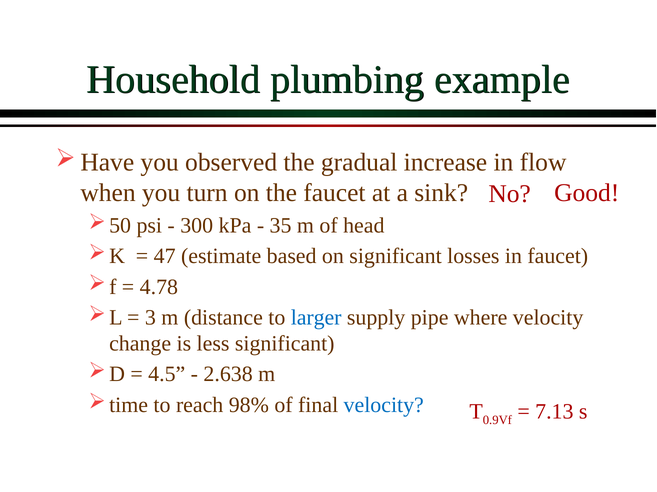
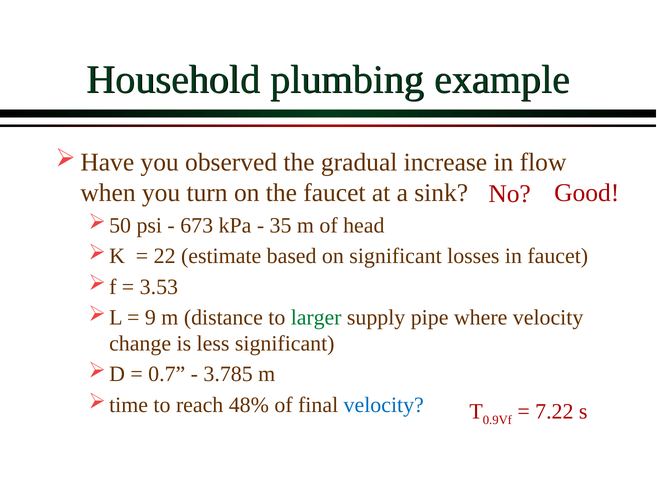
300: 300 -> 673 (197, 226)
47: 47 -> 22 (165, 257)
4.78: 4.78 -> 3.53 (159, 287)
3: 3 -> 9 (150, 318)
larger colour: blue -> green (316, 318)
4.5: 4.5 -> 0.7 (167, 375)
2.638: 2.638 -> 3.785 (228, 375)
98%: 98% -> 48% (249, 405)
7.13: 7.13 -> 7.22 (554, 412)
